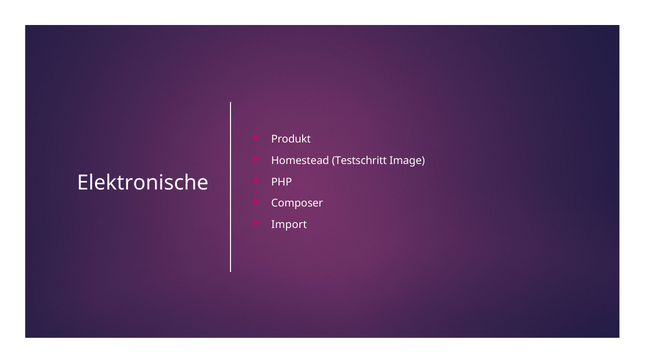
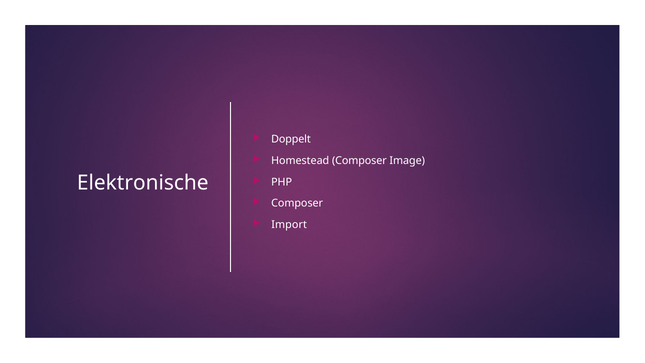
Produkt: Produkt -> Doppelt (291, 139)
Homestead Testschritt: Testschritt -> Composer (359, 161)
